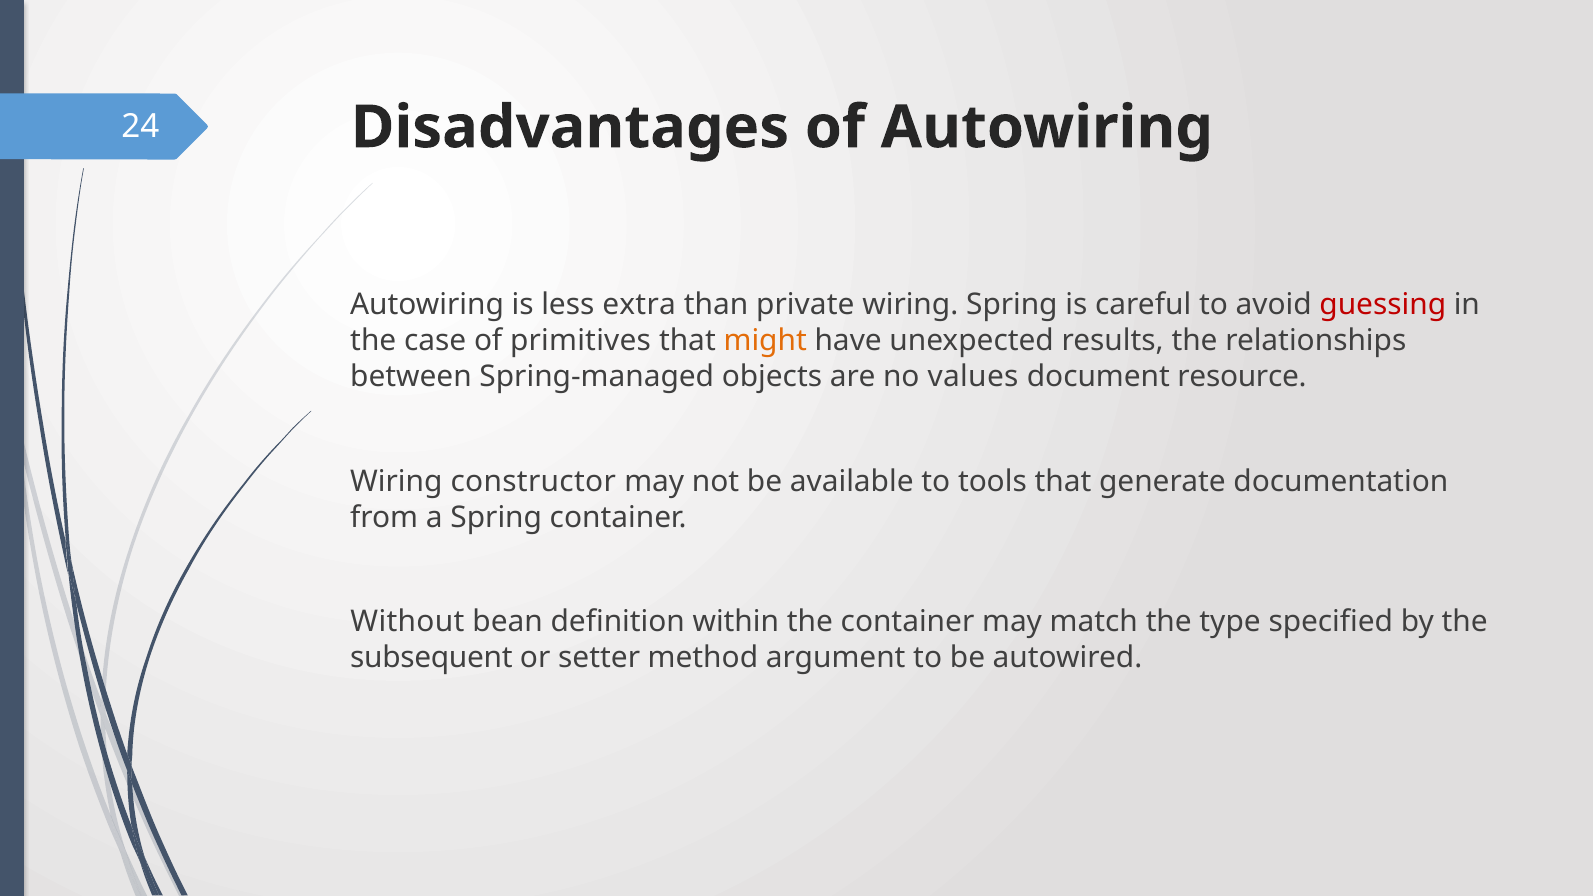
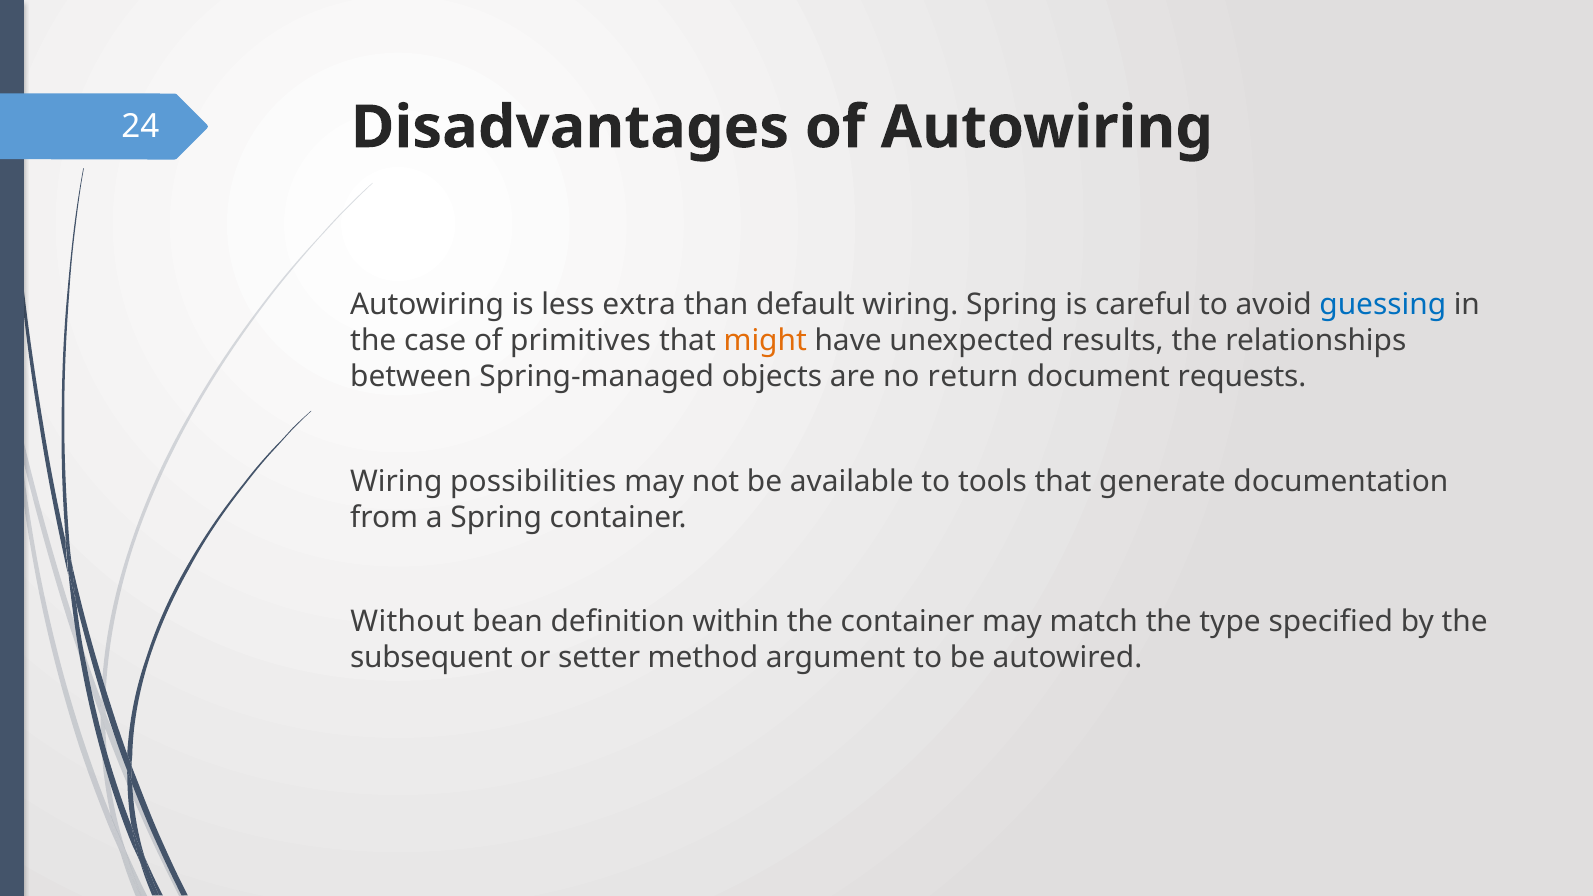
private: private -> default (805, 305)
guessing colour: red -> blue (1383, 305)
values: values -> return (973, 376)
resource: resource -> requests (1242, 376)
constructor: constructor -> possibilities (533, 481)
